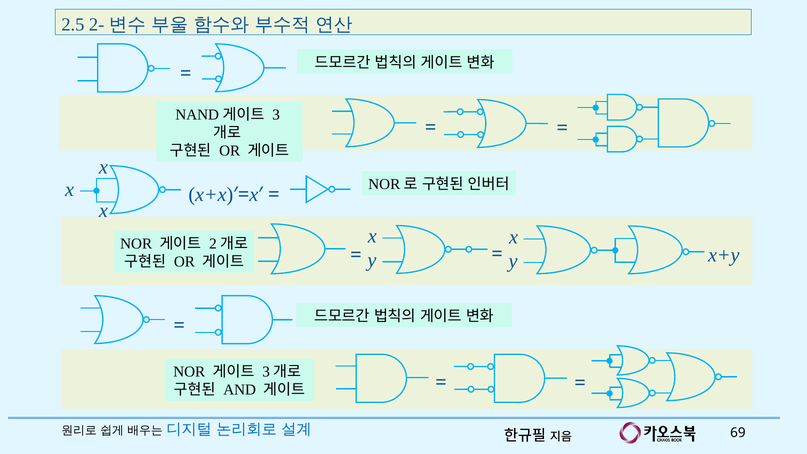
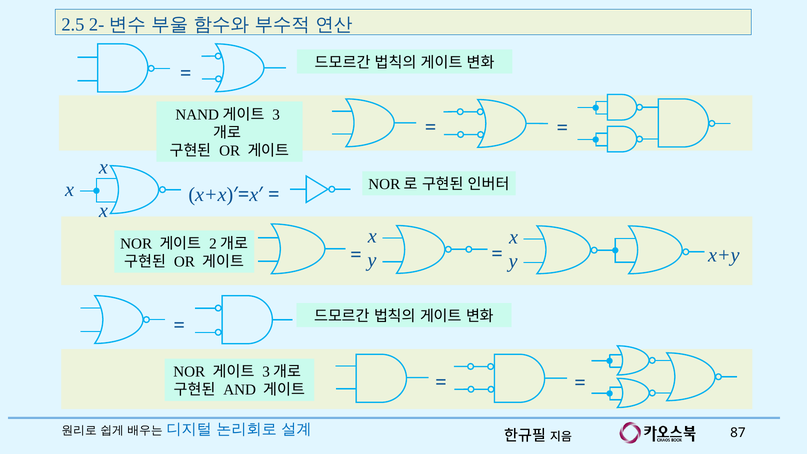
69: 69 -> 87 (738, 433)
